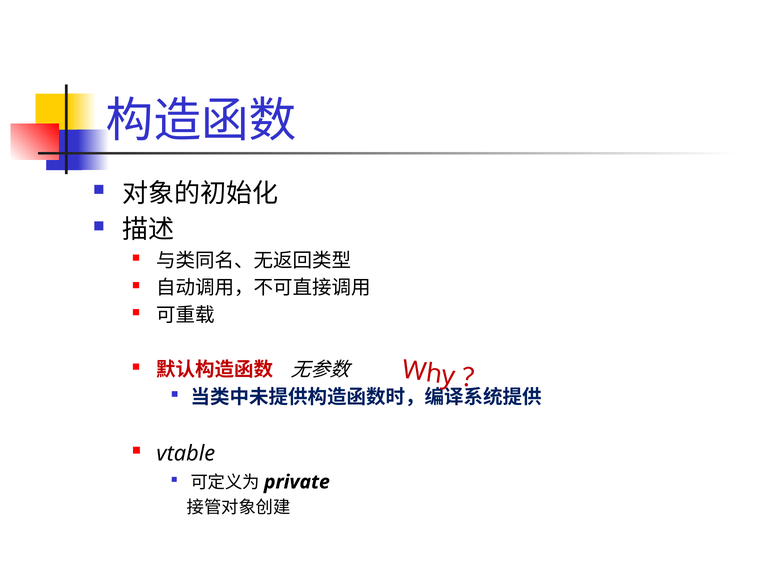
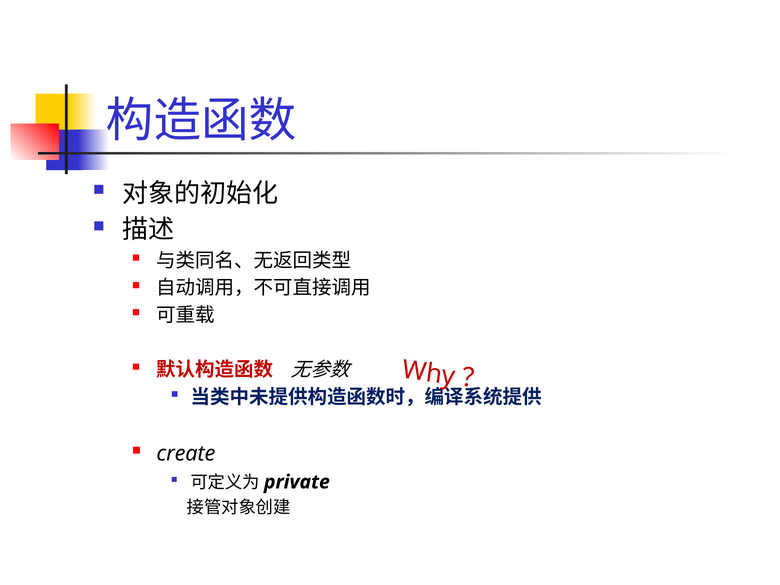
vtable: vtable -> create (186, 454)
